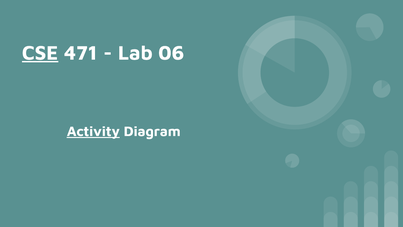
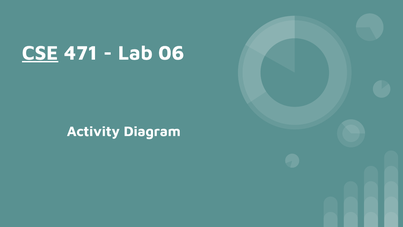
Activity underline: present -> none (93, 131)
